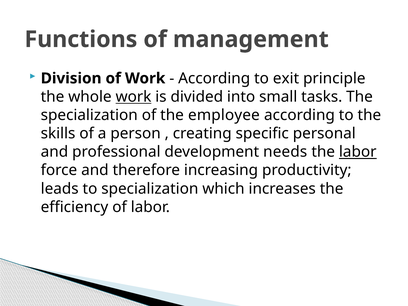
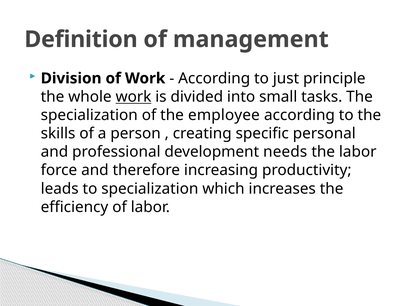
Functions: Functions -> Definition (81, 39)
exit: exit -> just (286, 78)
labor underline: present -> none (358, 152)
